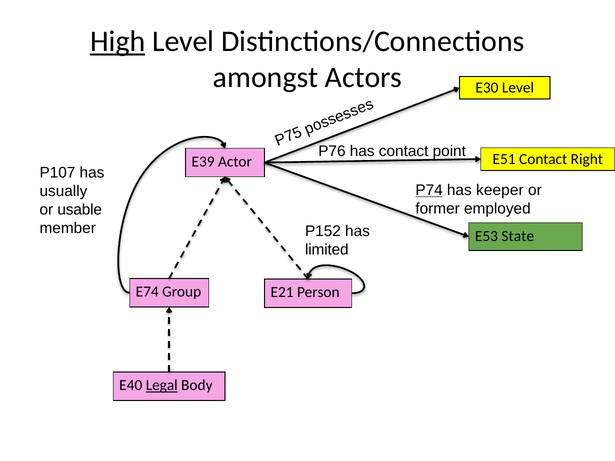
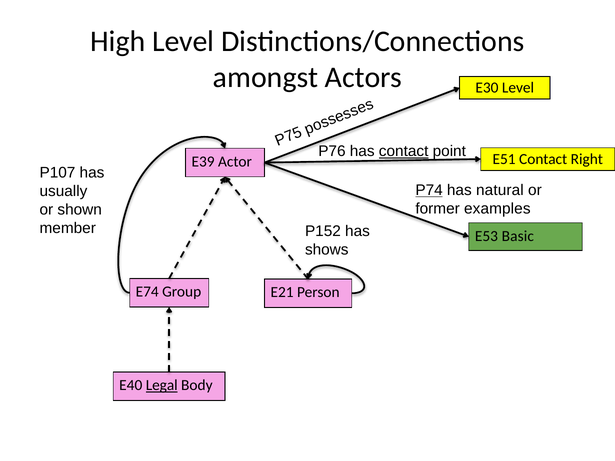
High underline: present -> none (118, 42)
contact underline: none -> present (404, 151)
keeper: keeper -> natural (500, 190)
employed: employed -> examples (497, 209)
usable: usable -> shown (80, 210)
State: State -> Basic (518, 236)
limited: limited -> shows (327, 250)
